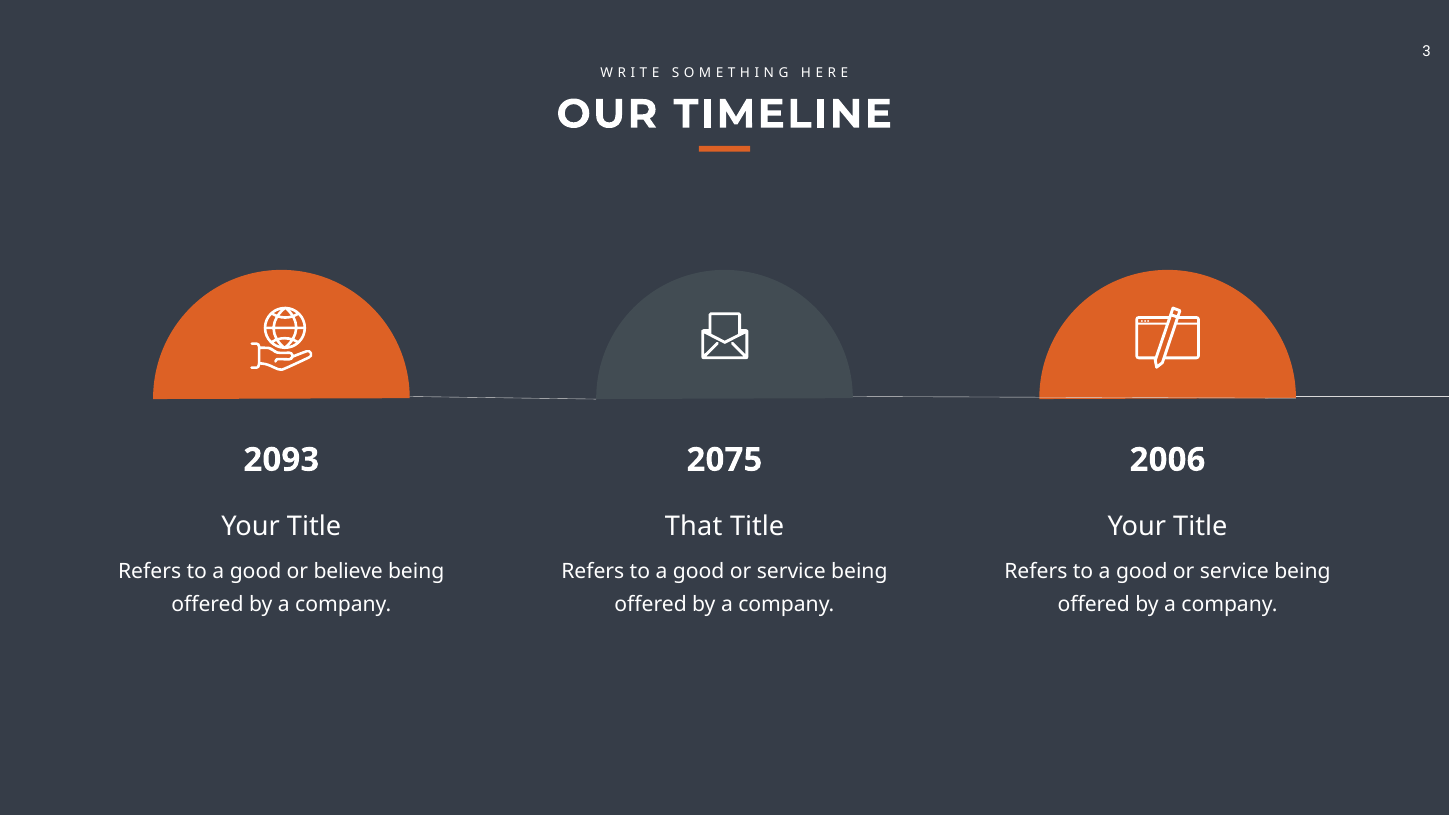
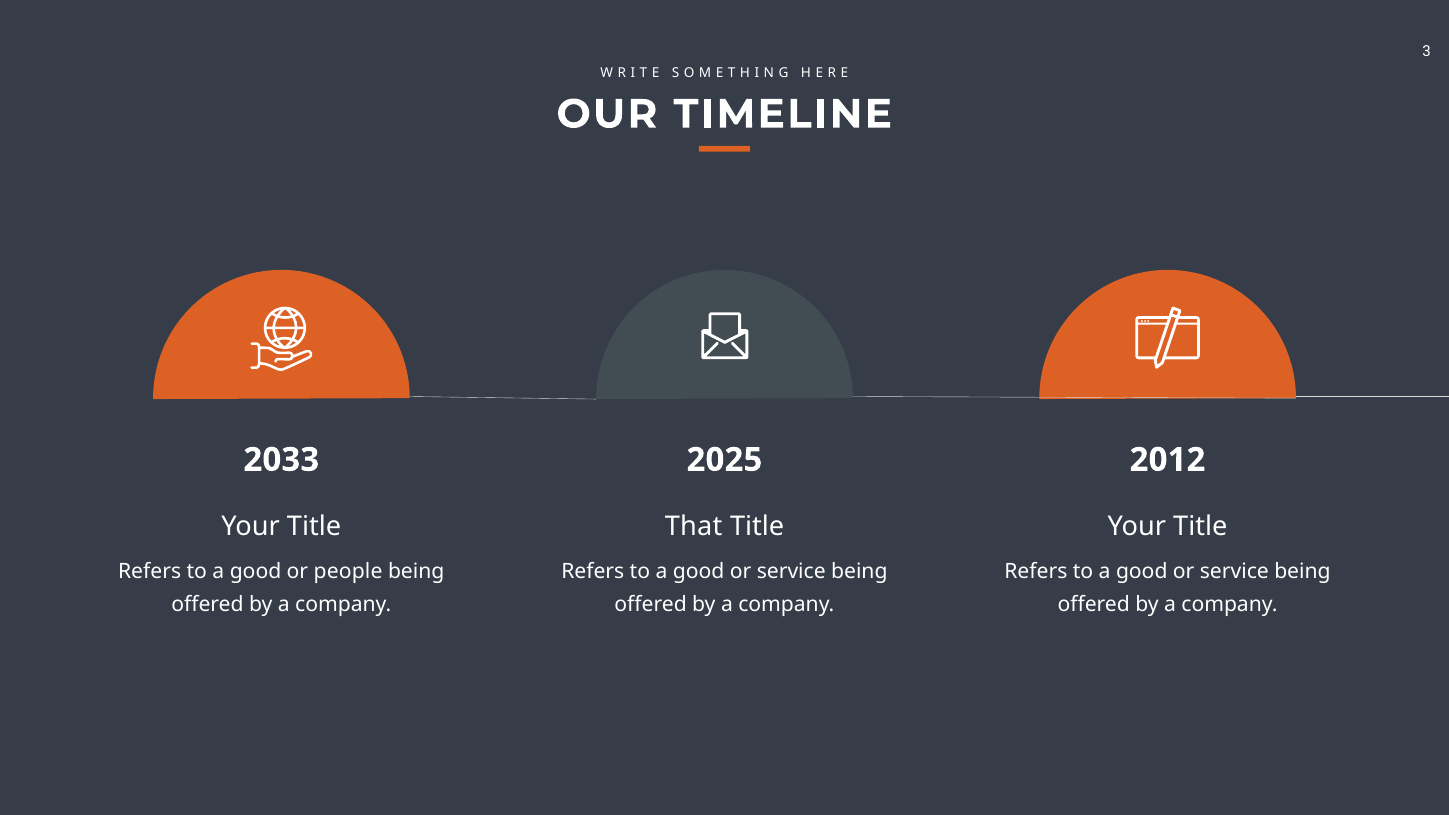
2093: 2093 -> 2033 (281, 460)
2075: 2075 -> 2025 (724, 460)
2006: 2006 -> 2012 (1168, 460)
believe: believe -> people (348, 572)
